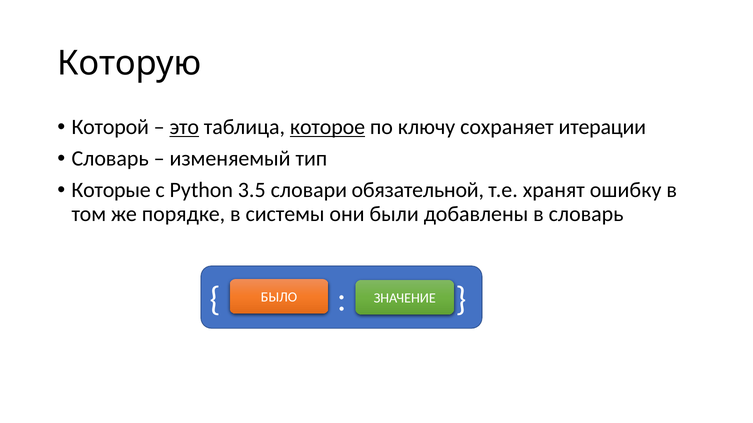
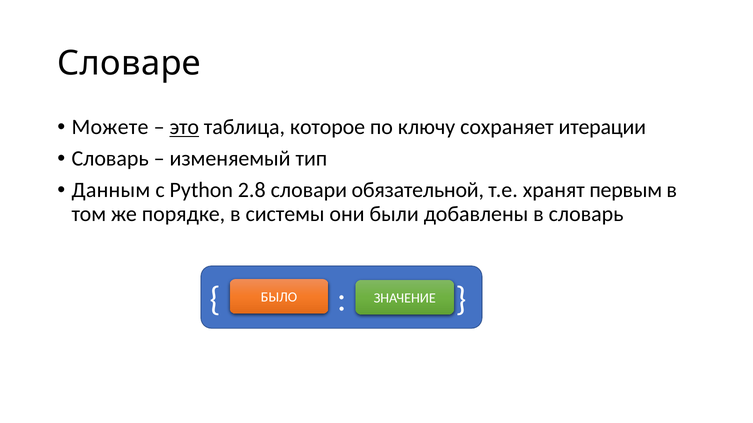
Которую: Которую -> Словаре (129, 63)
Которой: Которой -> Можете (110, 127)
которое underline: present -> none (328, 127)
Которые: Которые -> Данным (111, 190)
3.5: 3.5 -> 2.8 (252, 190)
ошибку: ошибку -> первым (626, 190)
